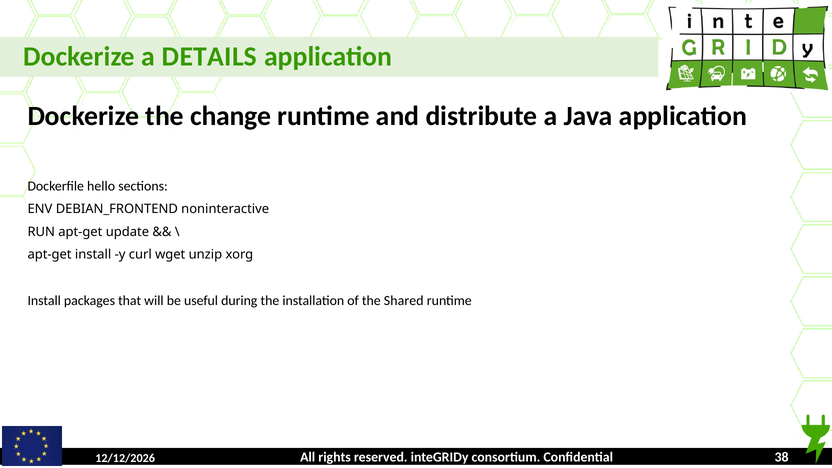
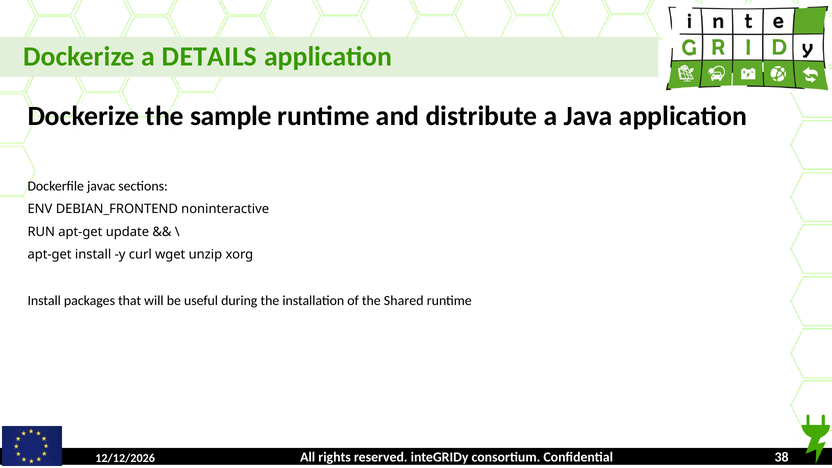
change: change -> sample (231, 116)
hello: hello -> javac (101, 186)
